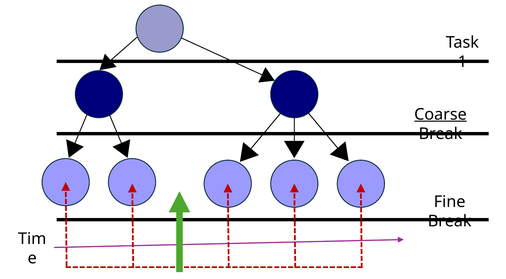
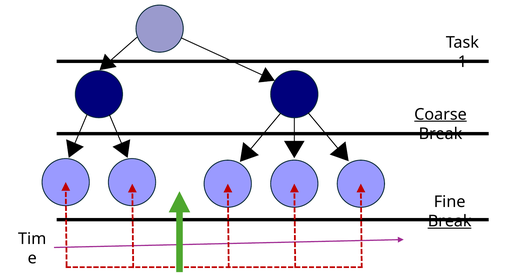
Break underline: none -> present (450, 222)
